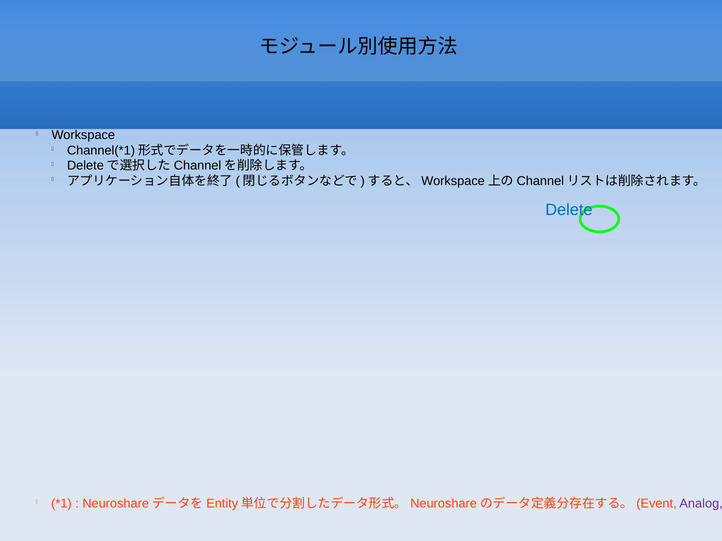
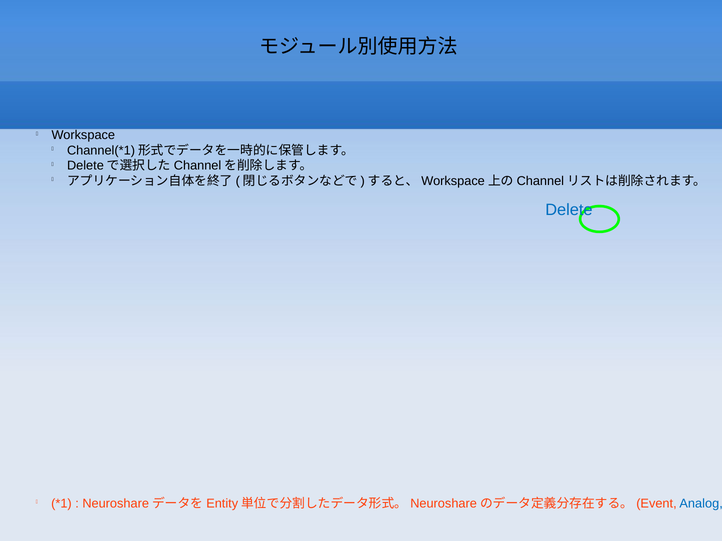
Analog colour: purple -> blue (701, 504)
